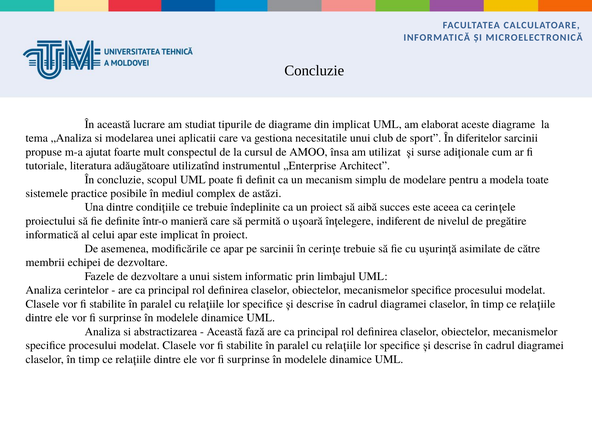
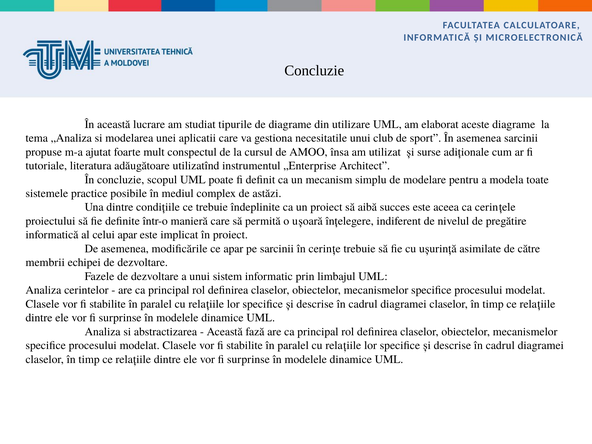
din implicat: implicat -> utilizare (351, 124)
În diferitelor: diferitelor -> asemenea (479, 138)
